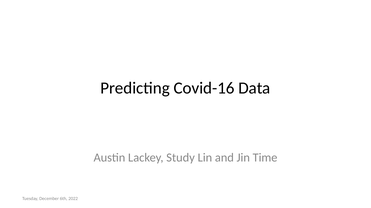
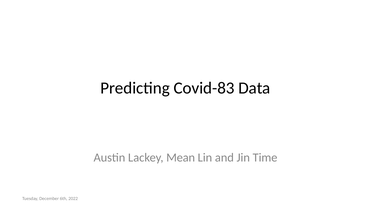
Covid-16: Covid-16 -> Covid-83 (204, 88)
Study: Study -> Mean (181, 158)
